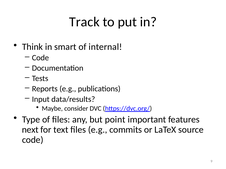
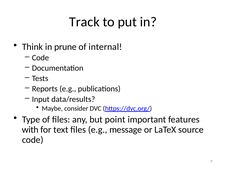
smart: smart -> prune (65, 47)
next: next -> with (30, 130)
commits: commits -> message (126, 130)
